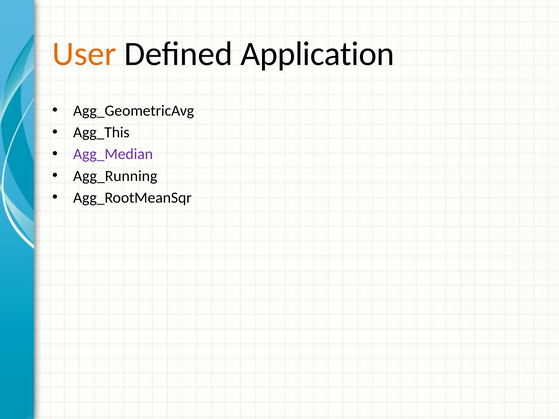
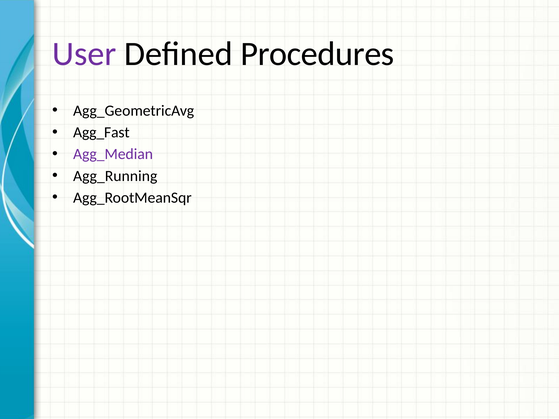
User colour: orange -> purple (84, 54)
Application: Application -> Procedures (317, 54)
Agg_This: Agg_This -> Agg_Fast (101, 133)
